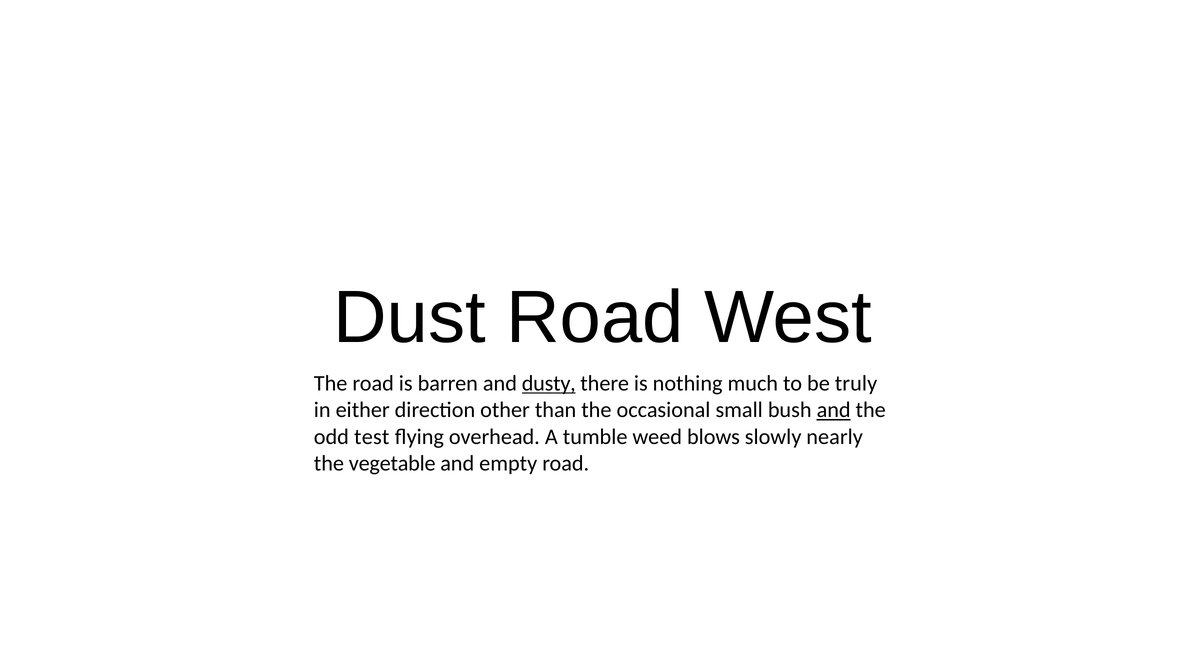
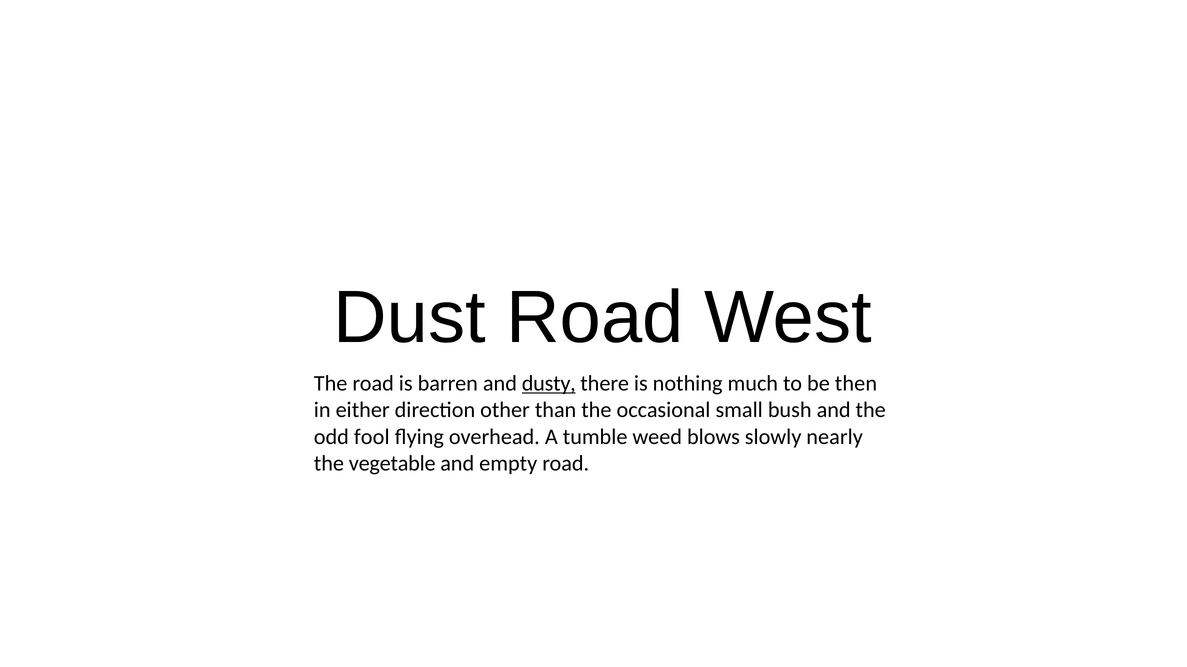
truly: truly -> then (856, 384)
and underline: present -> none (834, 411)
test: test -> fool (372, 437)
